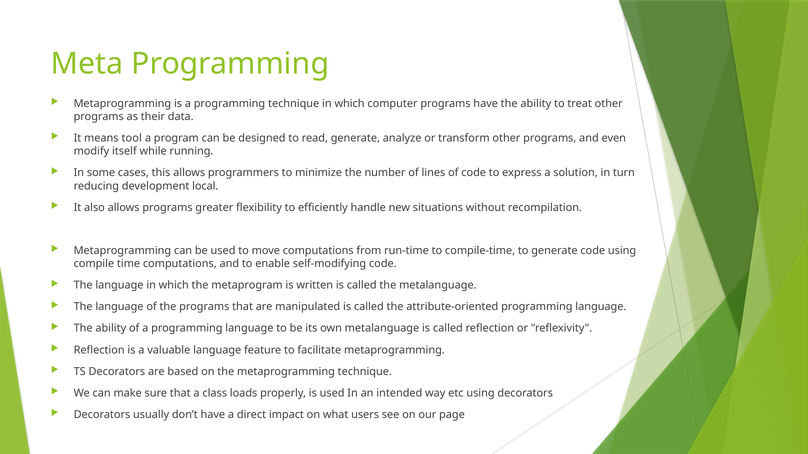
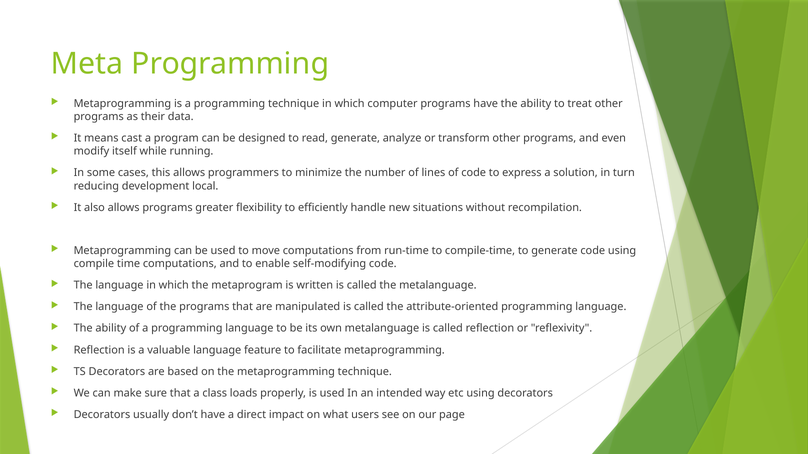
tool: tool -> cast (132, 138)
